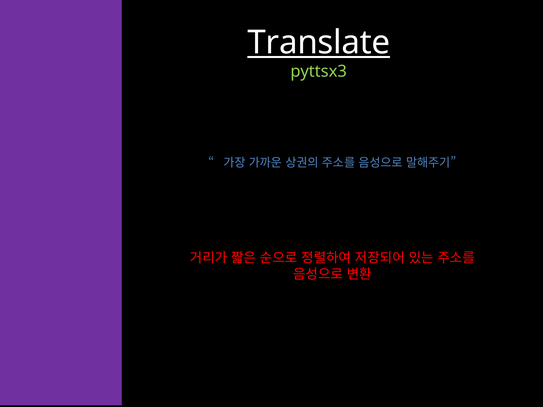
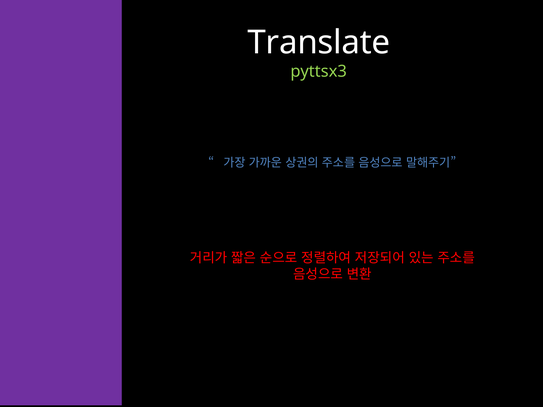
Translate underline: present -> none (319, 43)
